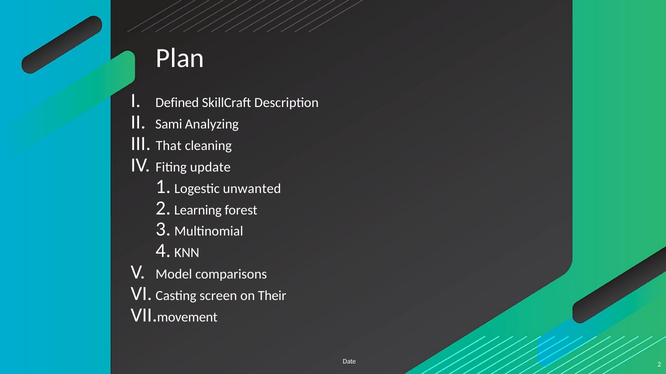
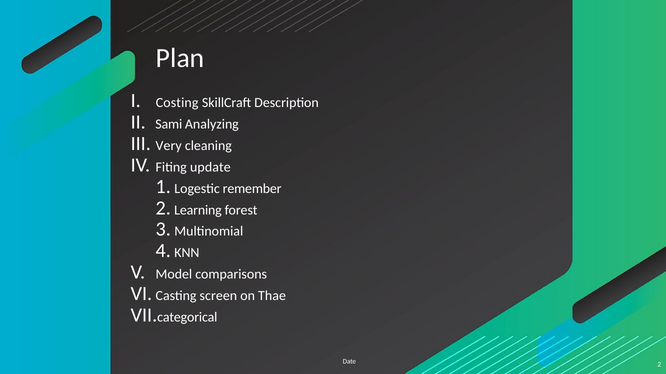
Defined: Defined -> Costing (177, 103)
That: That -> Very (169, 146)
unwanted: unwanted -> remember (252, 189)
Their: Their -> Thae (272, 296)
movement: movement -> categorical (187, 318)
